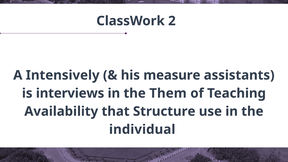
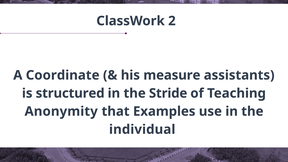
Intensively: Intensively -> Coordinate (63, 75)
interviews: interviews -> structured (70, 93)
Them: Them -> Stride (168, 93)
Availability: Availability -> Anonymity (61, 111)
Structure: Structure -> Examples (164, 111)
